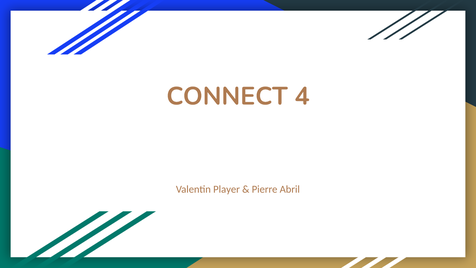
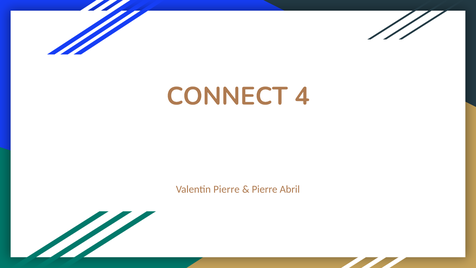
Valentin Player: Player -> Pierre (227, 189)
